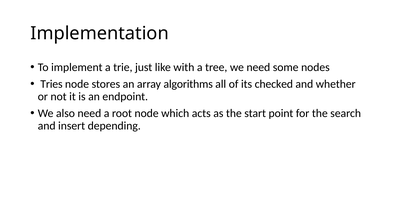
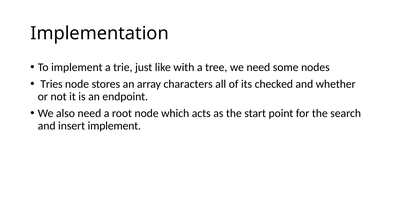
algorithms: algorithms -> characters (188, 84)
insert depending: depending -> implement (114, 126)
